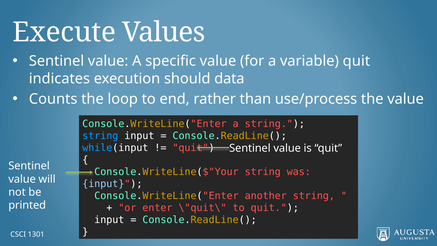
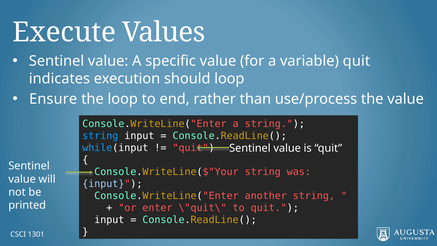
should data: data -> loop (229, 79)
Counts: Counts -> Ensure (53, 99)
